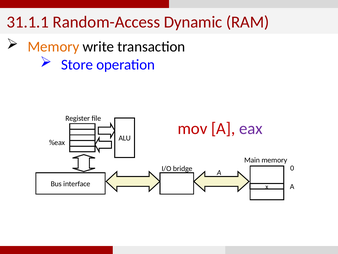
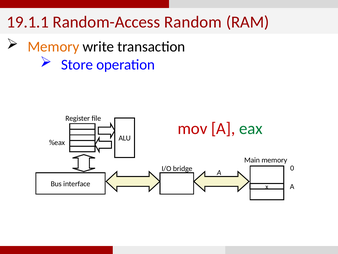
31.1.1: 31.1.1 -> 19.1.1 (28, 22)
Dynamic: Dynamic -> Random (193, 22)
eax colour: purple -> green (251, 128)
